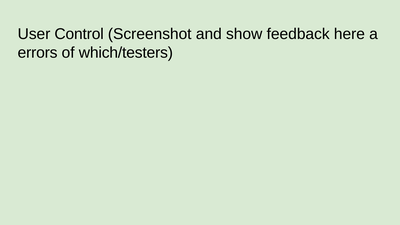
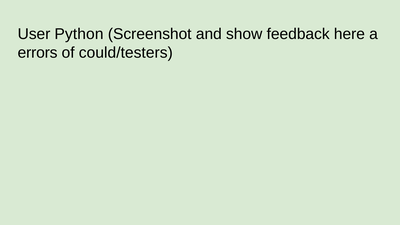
Control: Control -> Python (79, 34)
which/testers: which/testers -> could/testers (126, 53)
